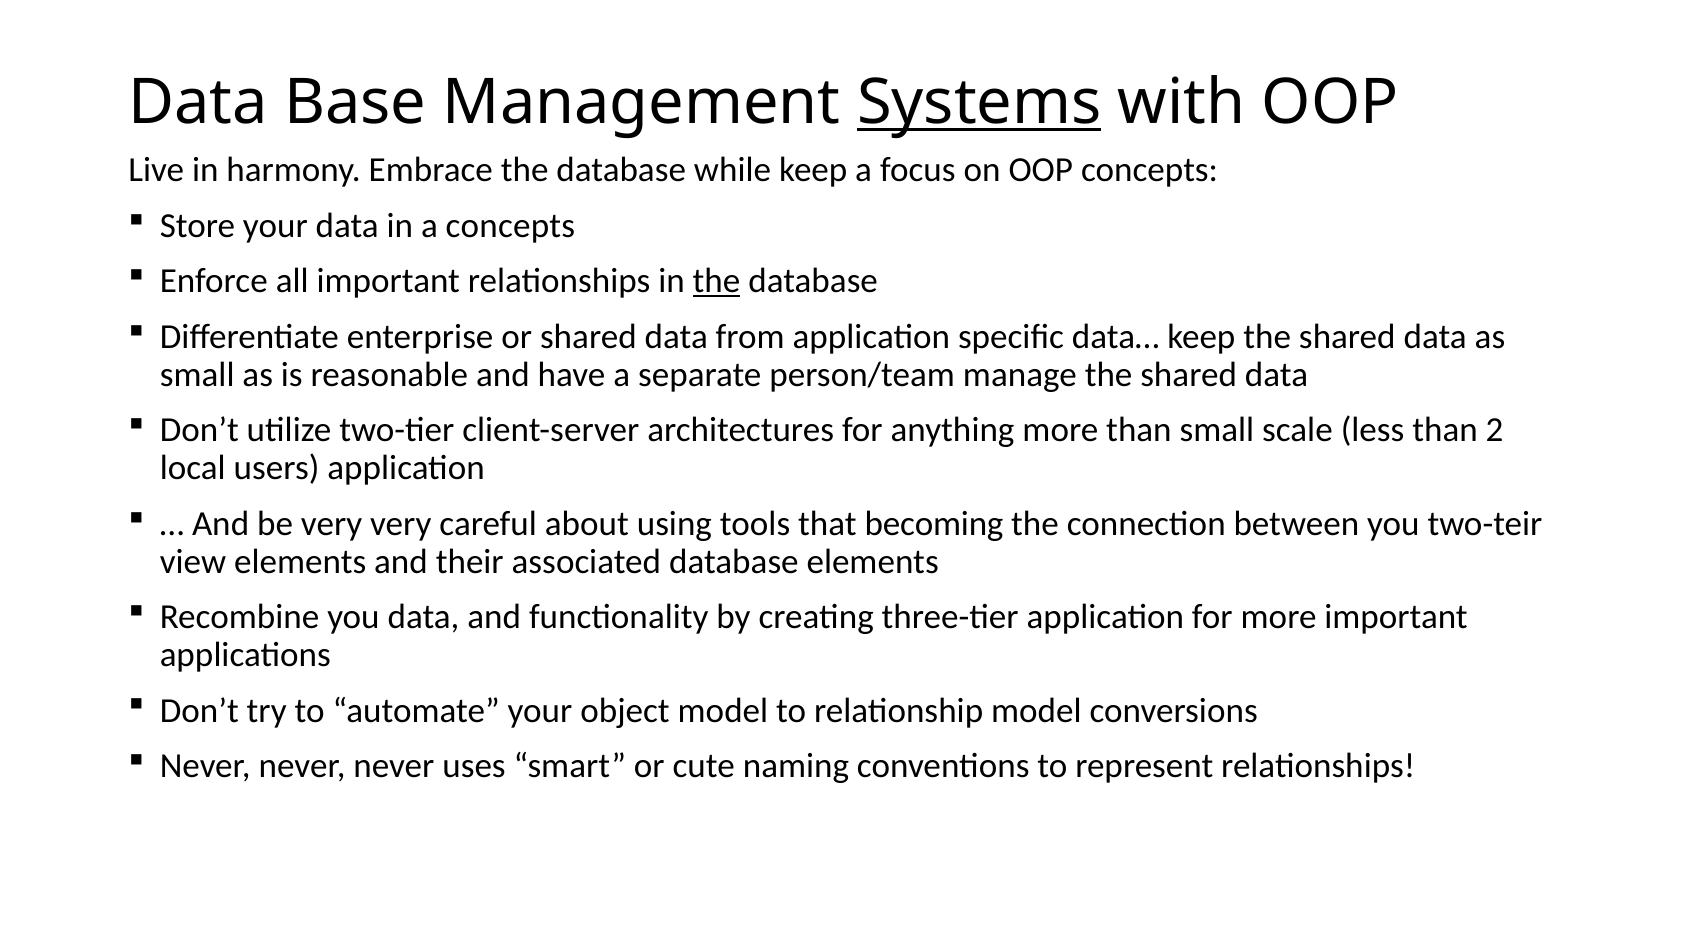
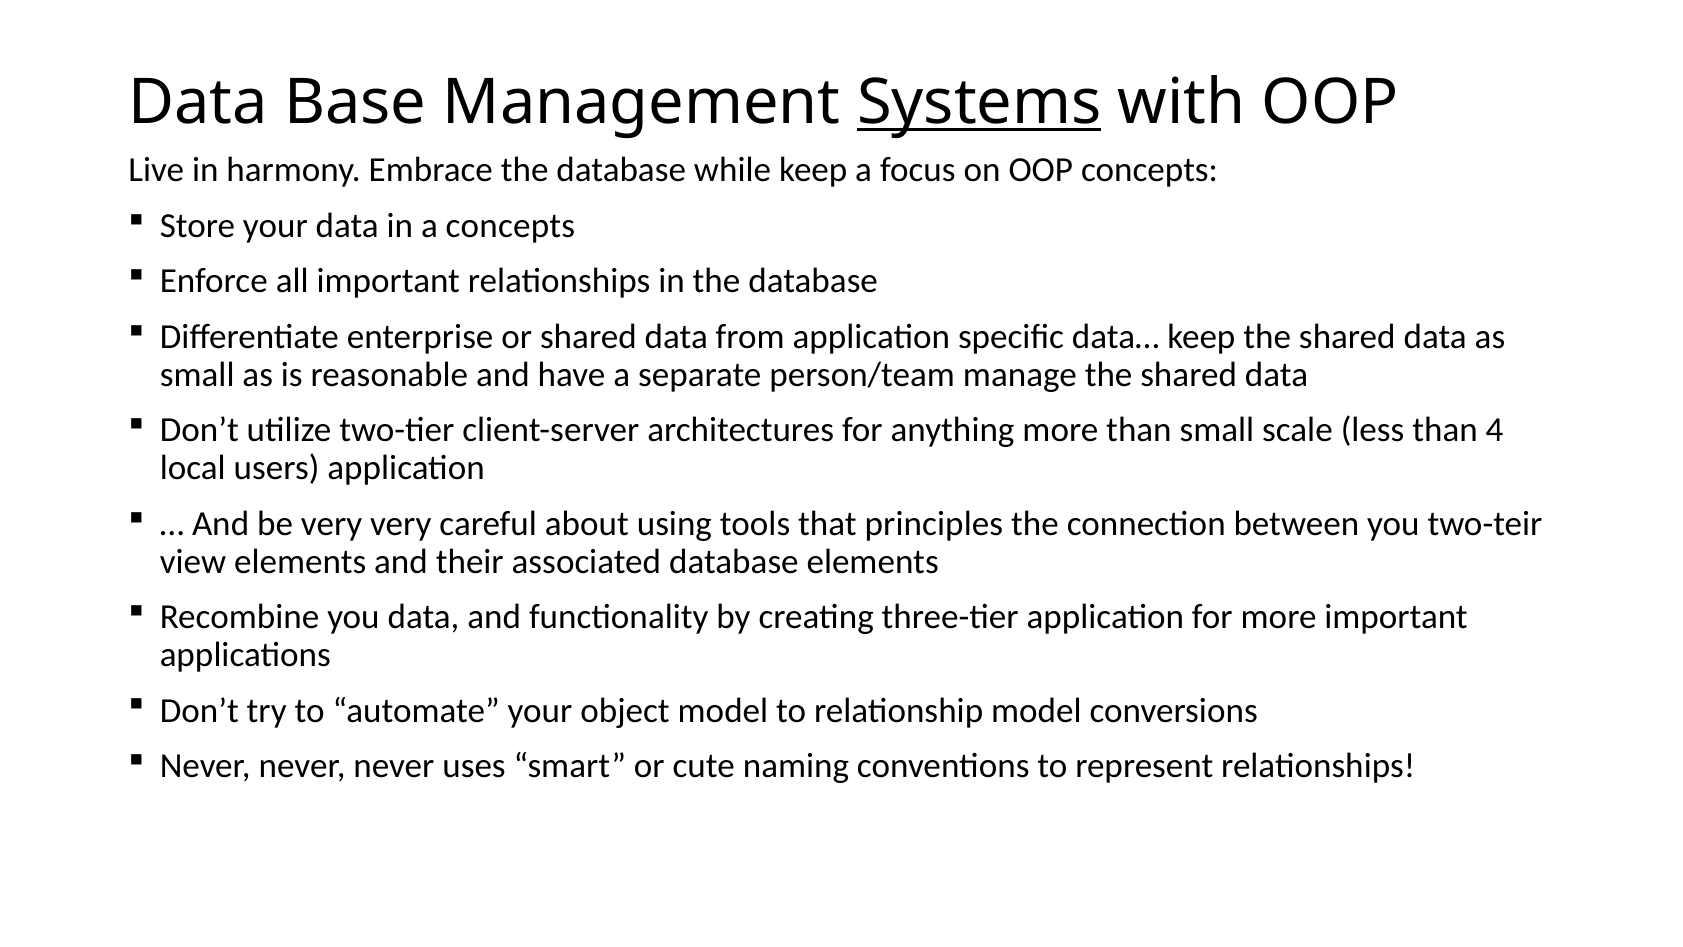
the underline: present -> none (717, 281)
2: 2 -> 4 (1495, 430)
becoming: becoming -> principles (934, 523)
